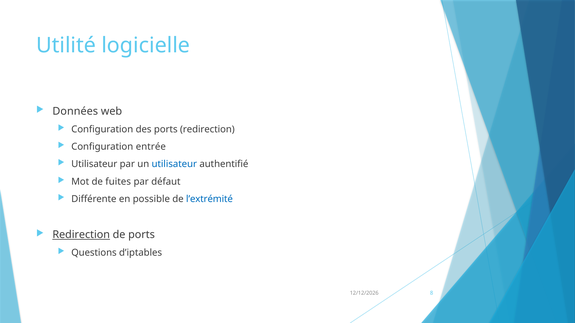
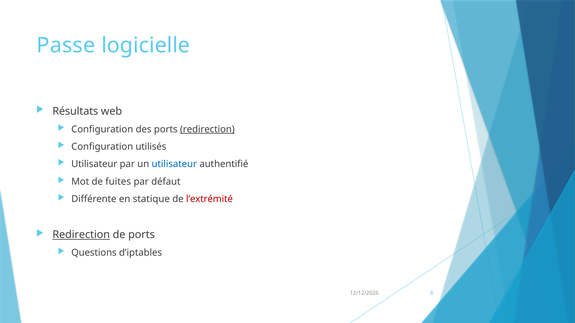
Utilité: Utilité -> Passe (66, 45)
Données: Données -> Résultats (75, 111)
redirection underline: none -> present (207, 129)
entrée: entrée -> utilisés (151, 147)
possible: possible -> statique (151, 199)
l’extrémité colour: blue -> red (209, 199)
